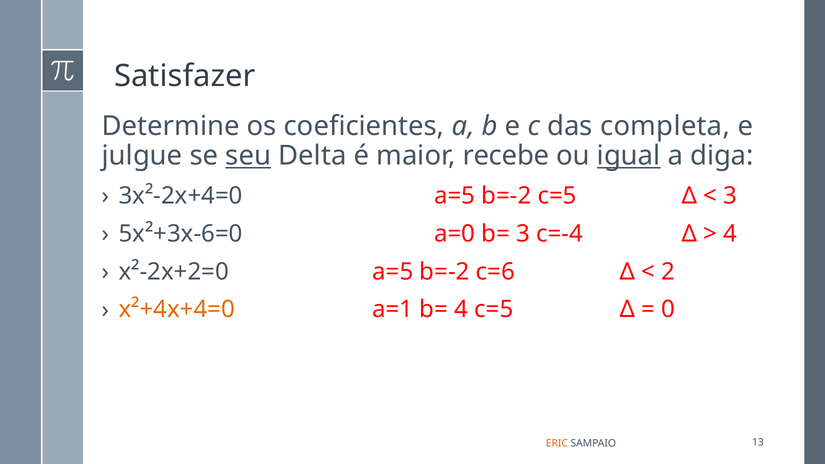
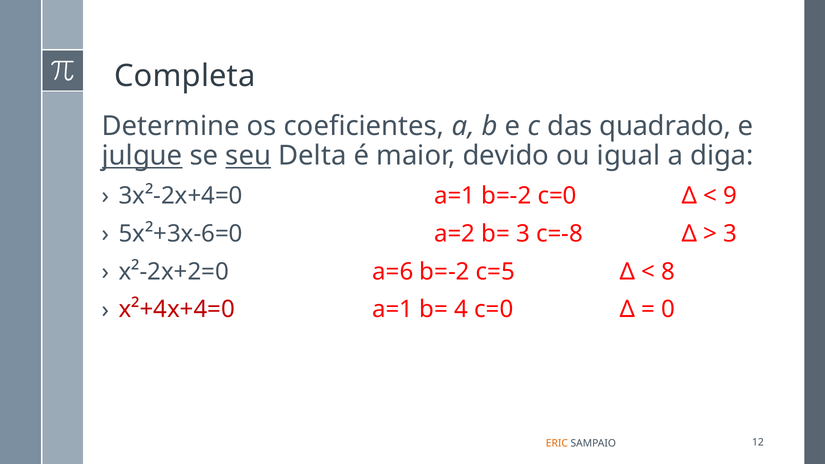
Satisfazer: Satisfazer -> Completa (185, 76)
completa: completa -> quadrado (665, 126)
julgue underline: none -> present (142, 156)
recebe: recebe -> devido (506, 156)
igual underline: present -> none (629, 156)
3x²-2x+4=0 a=5: a=5 -> a=1 (455, 196)
b=-2 c=5: c=5 -> c=0 (557, 196)
3: 3 -> 9 (730, 196)
a=0: a=0 -> a=2 (455, 234)
c=-4: c=-4 -> c=-8 (560, 234)
4: 4 -> 3 (730, 234)
x²-2x+2=0 a=5: a=5 -> a=6 (393, 272)
c=6: c=6 -> c=5 (495, 272)
2: 2 -> 8 (668, 272)
x²+4x+4=0 colour: orange -> red (177, 310)
4 c=5: c=5 -> c=0 (494, 310)
13: 13 -> 12 (758, 442)
